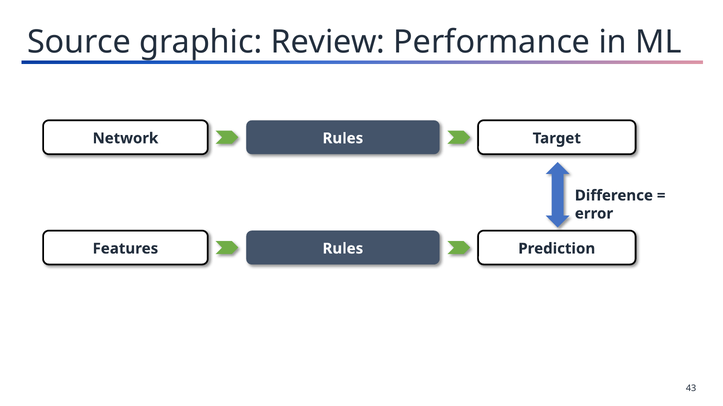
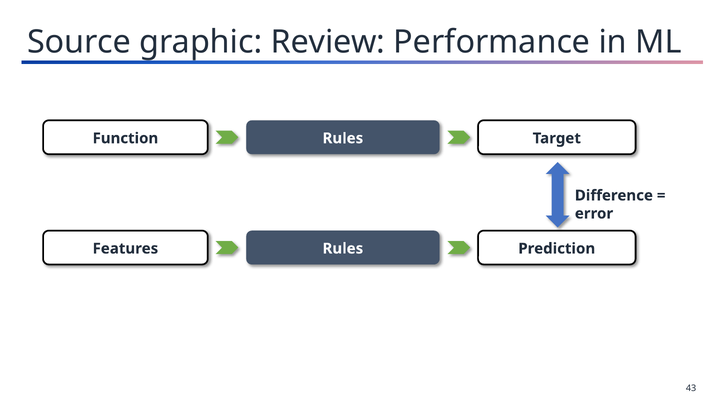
Network: Network -> Function (125, 139)
